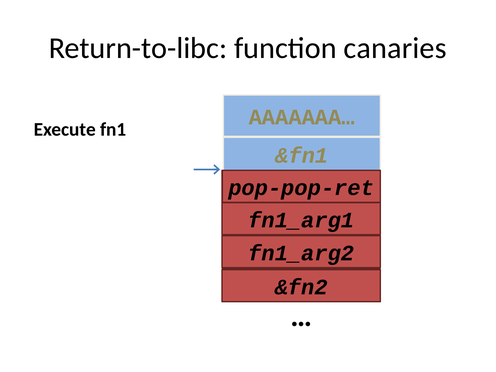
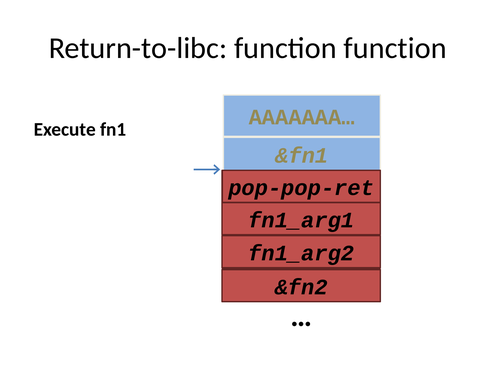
function canaries: canaries -> function (395, 48)
